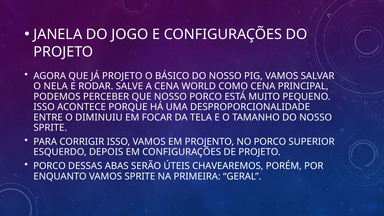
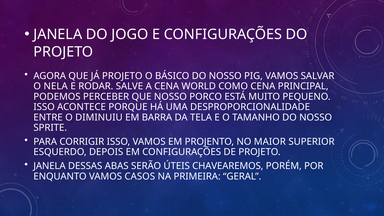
FOCAR: FOCAR -> BARRA (157, 117)
NO PORCO: PORCO -> MAIOR (270, 142)
PORCO: PORCO -> JANELA (50, 166)
VAMOS SPRITE: SPRITE -> CASOS (140, 176)
